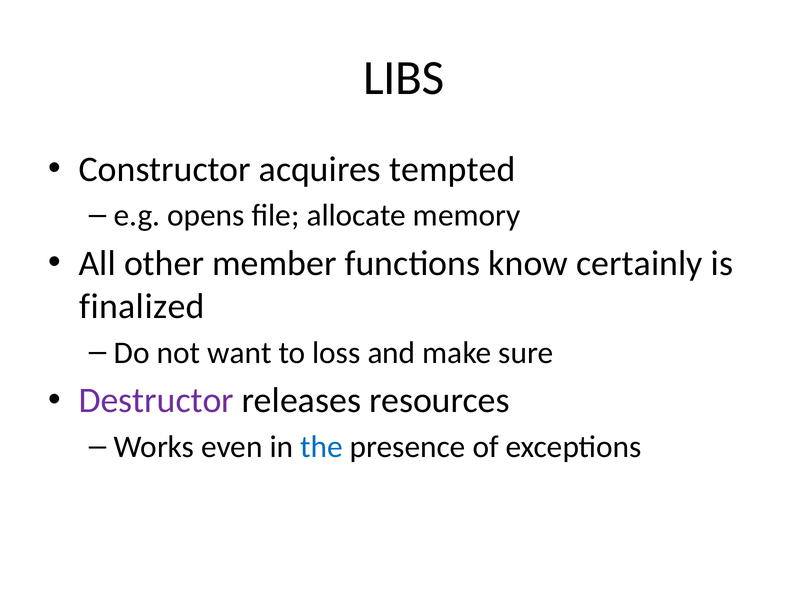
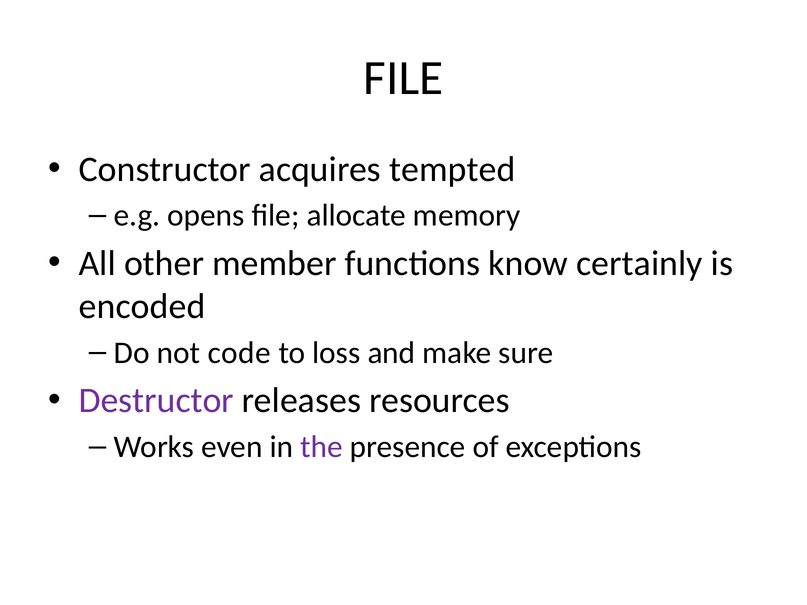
LIBS: LIBS -> FILE (403, 78)
finalized: finalized -> encoded (142, 307)
want: want -> code (239, 353)
the colour: blue -> purple (322, 447)
